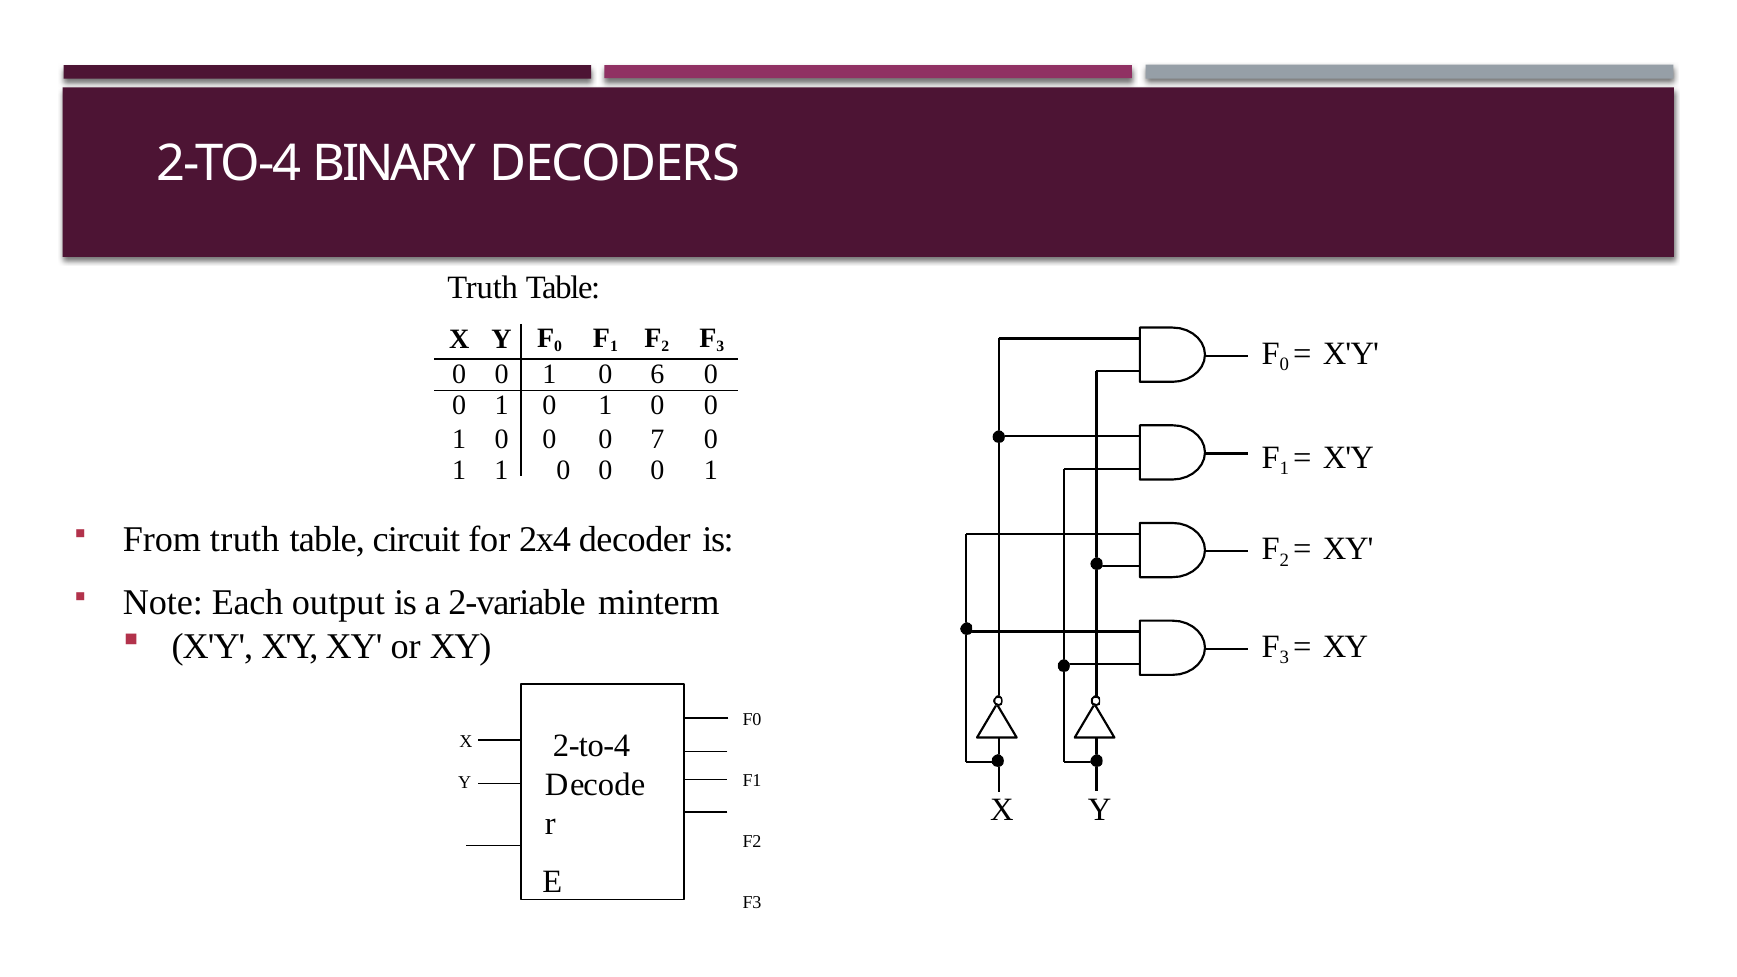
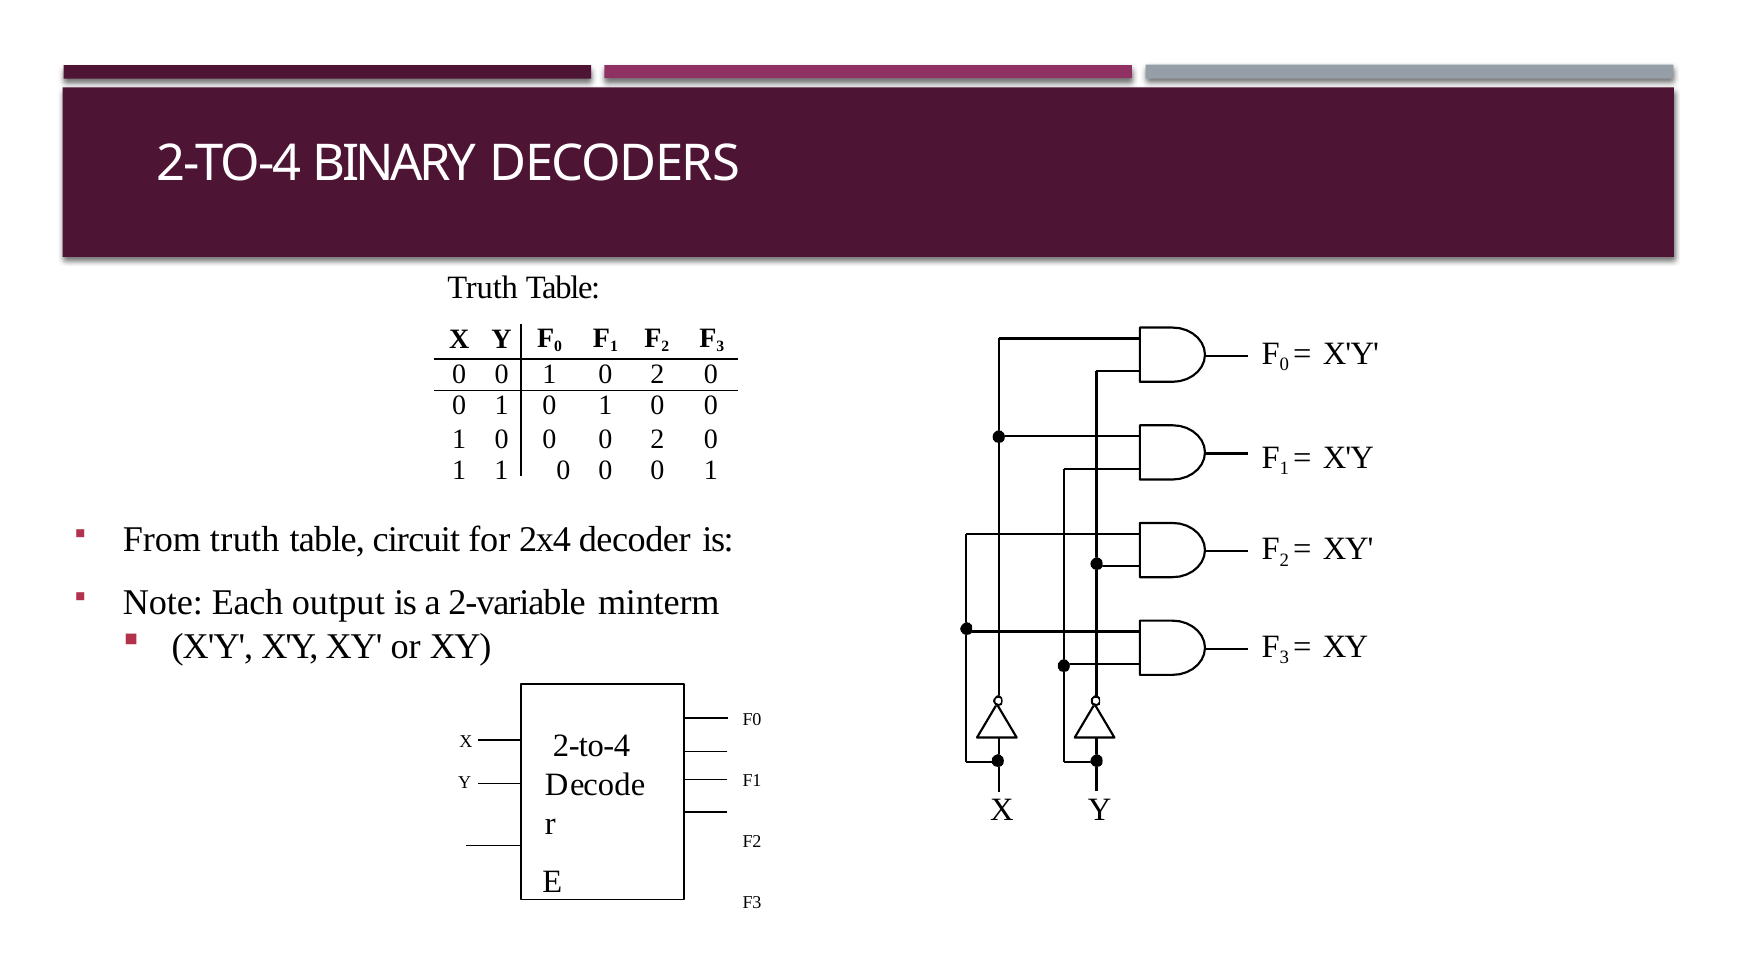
1 0 6: 6 -> 2 (658, 375)
0 0 7: 7 -> 2 (658, 439)
